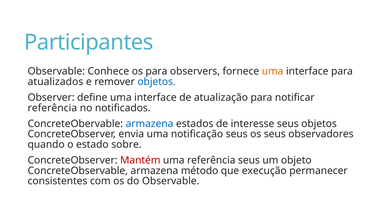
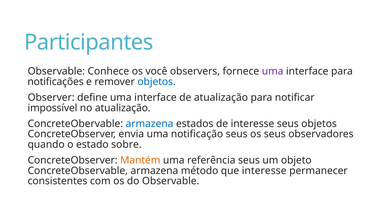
os para: para -> você (156, 71)
uma colour: orange -> purple (273, 71)
atualizados: atualizados -> notificações (56, 82)
referência: referência -> impossível (52, 108)
no notificados: notificados -> atualização (123, 108)
Mantém colour: red -> orange (140, 160)
que execução: execução -> interesse (264, 170)
